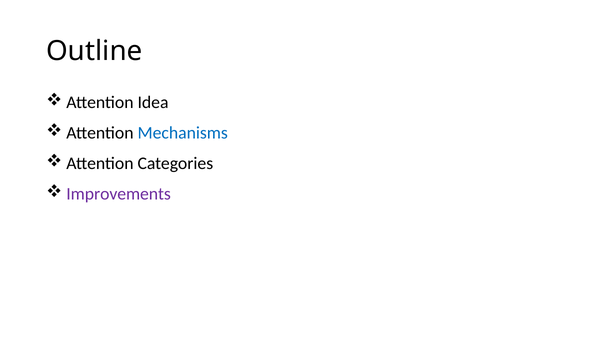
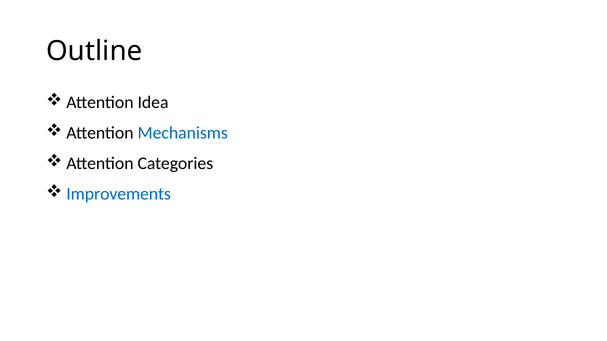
Improvements colour: purple -> blue (119, 194)
